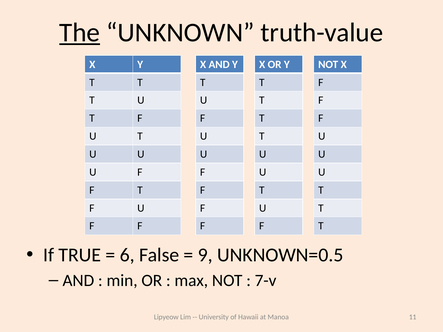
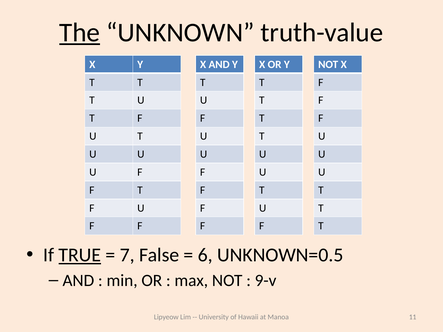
TRUE underline: none -> present (80, 255)
6: 6 -> 7 (127, 255)
9: 9 -> 6 (205, 255)
7-v: 7-v -> 9-v (266, 281)
